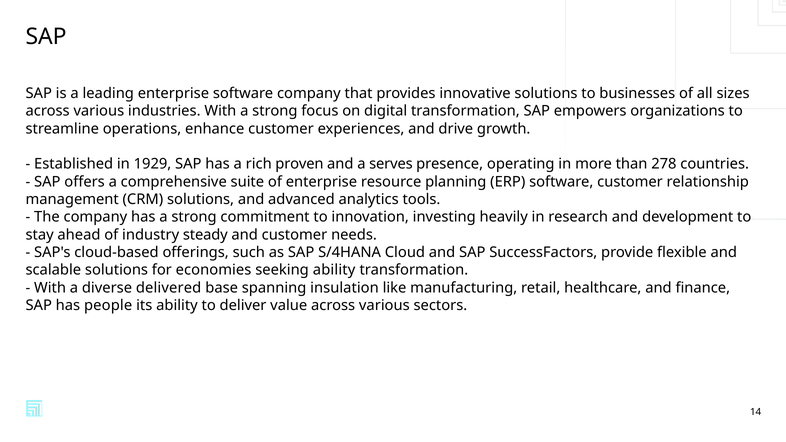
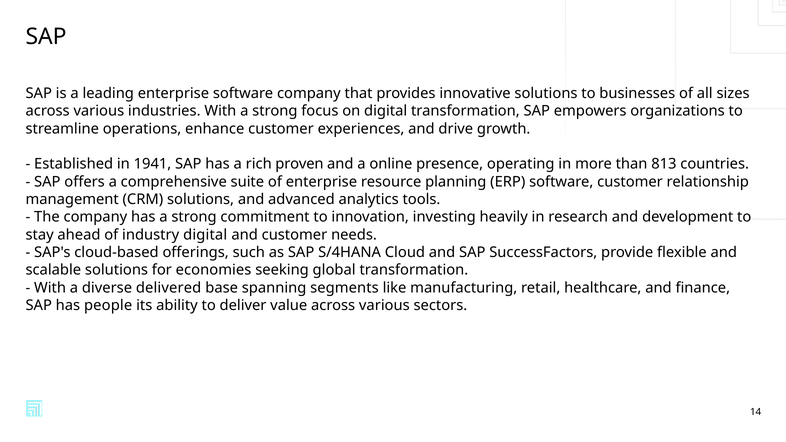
1929: 1929 -> 1941 (152, 164)
serves: serves -> online (391, 164)
278: 278 -> 813 (664, 164)
industry steady: steady -> digital (205, 235)
seeking ability: ability -> global (334, 270)
insulation: insulation -> segments (344, 288)
